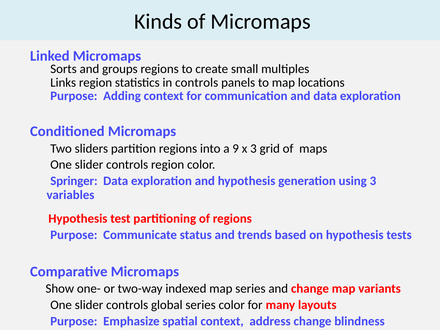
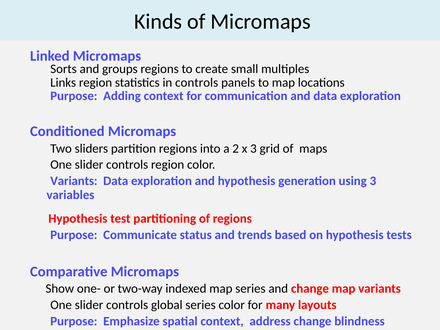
9: 9 -> 2 (236, 148)
Springer: Springer -> Variants (74, 181)
